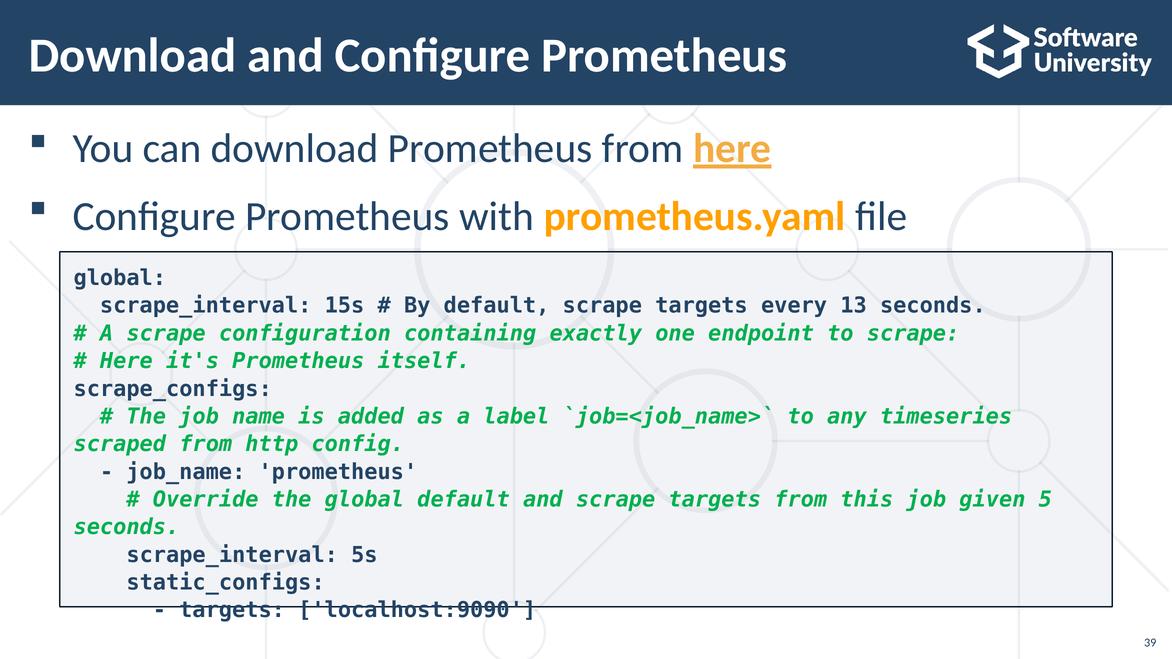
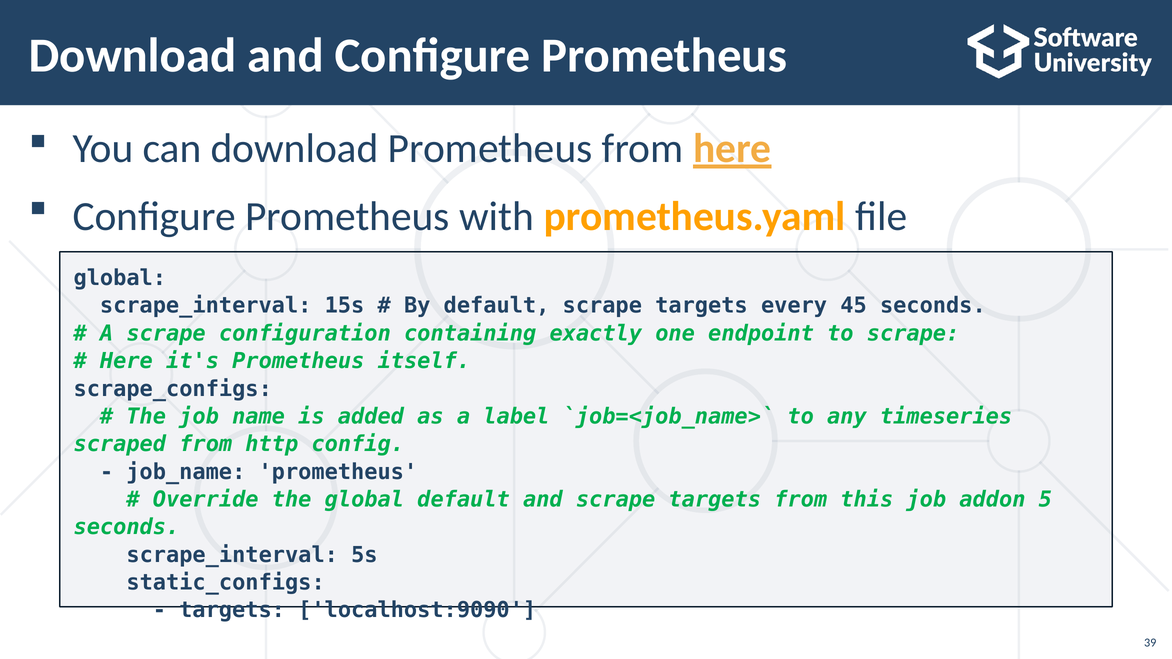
13: 13 -> 45 (854, 306)
given: given -> addon (992, 500)
